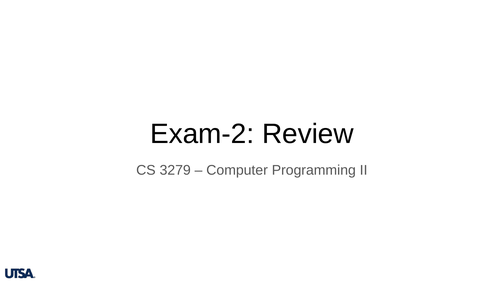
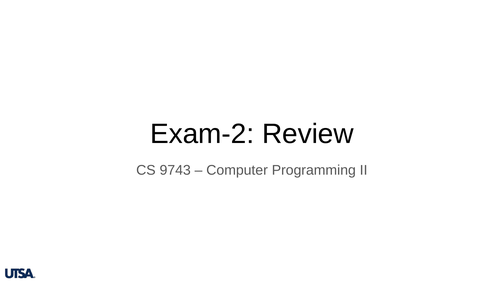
3279: 3279 -> 9743 (175, 171)
